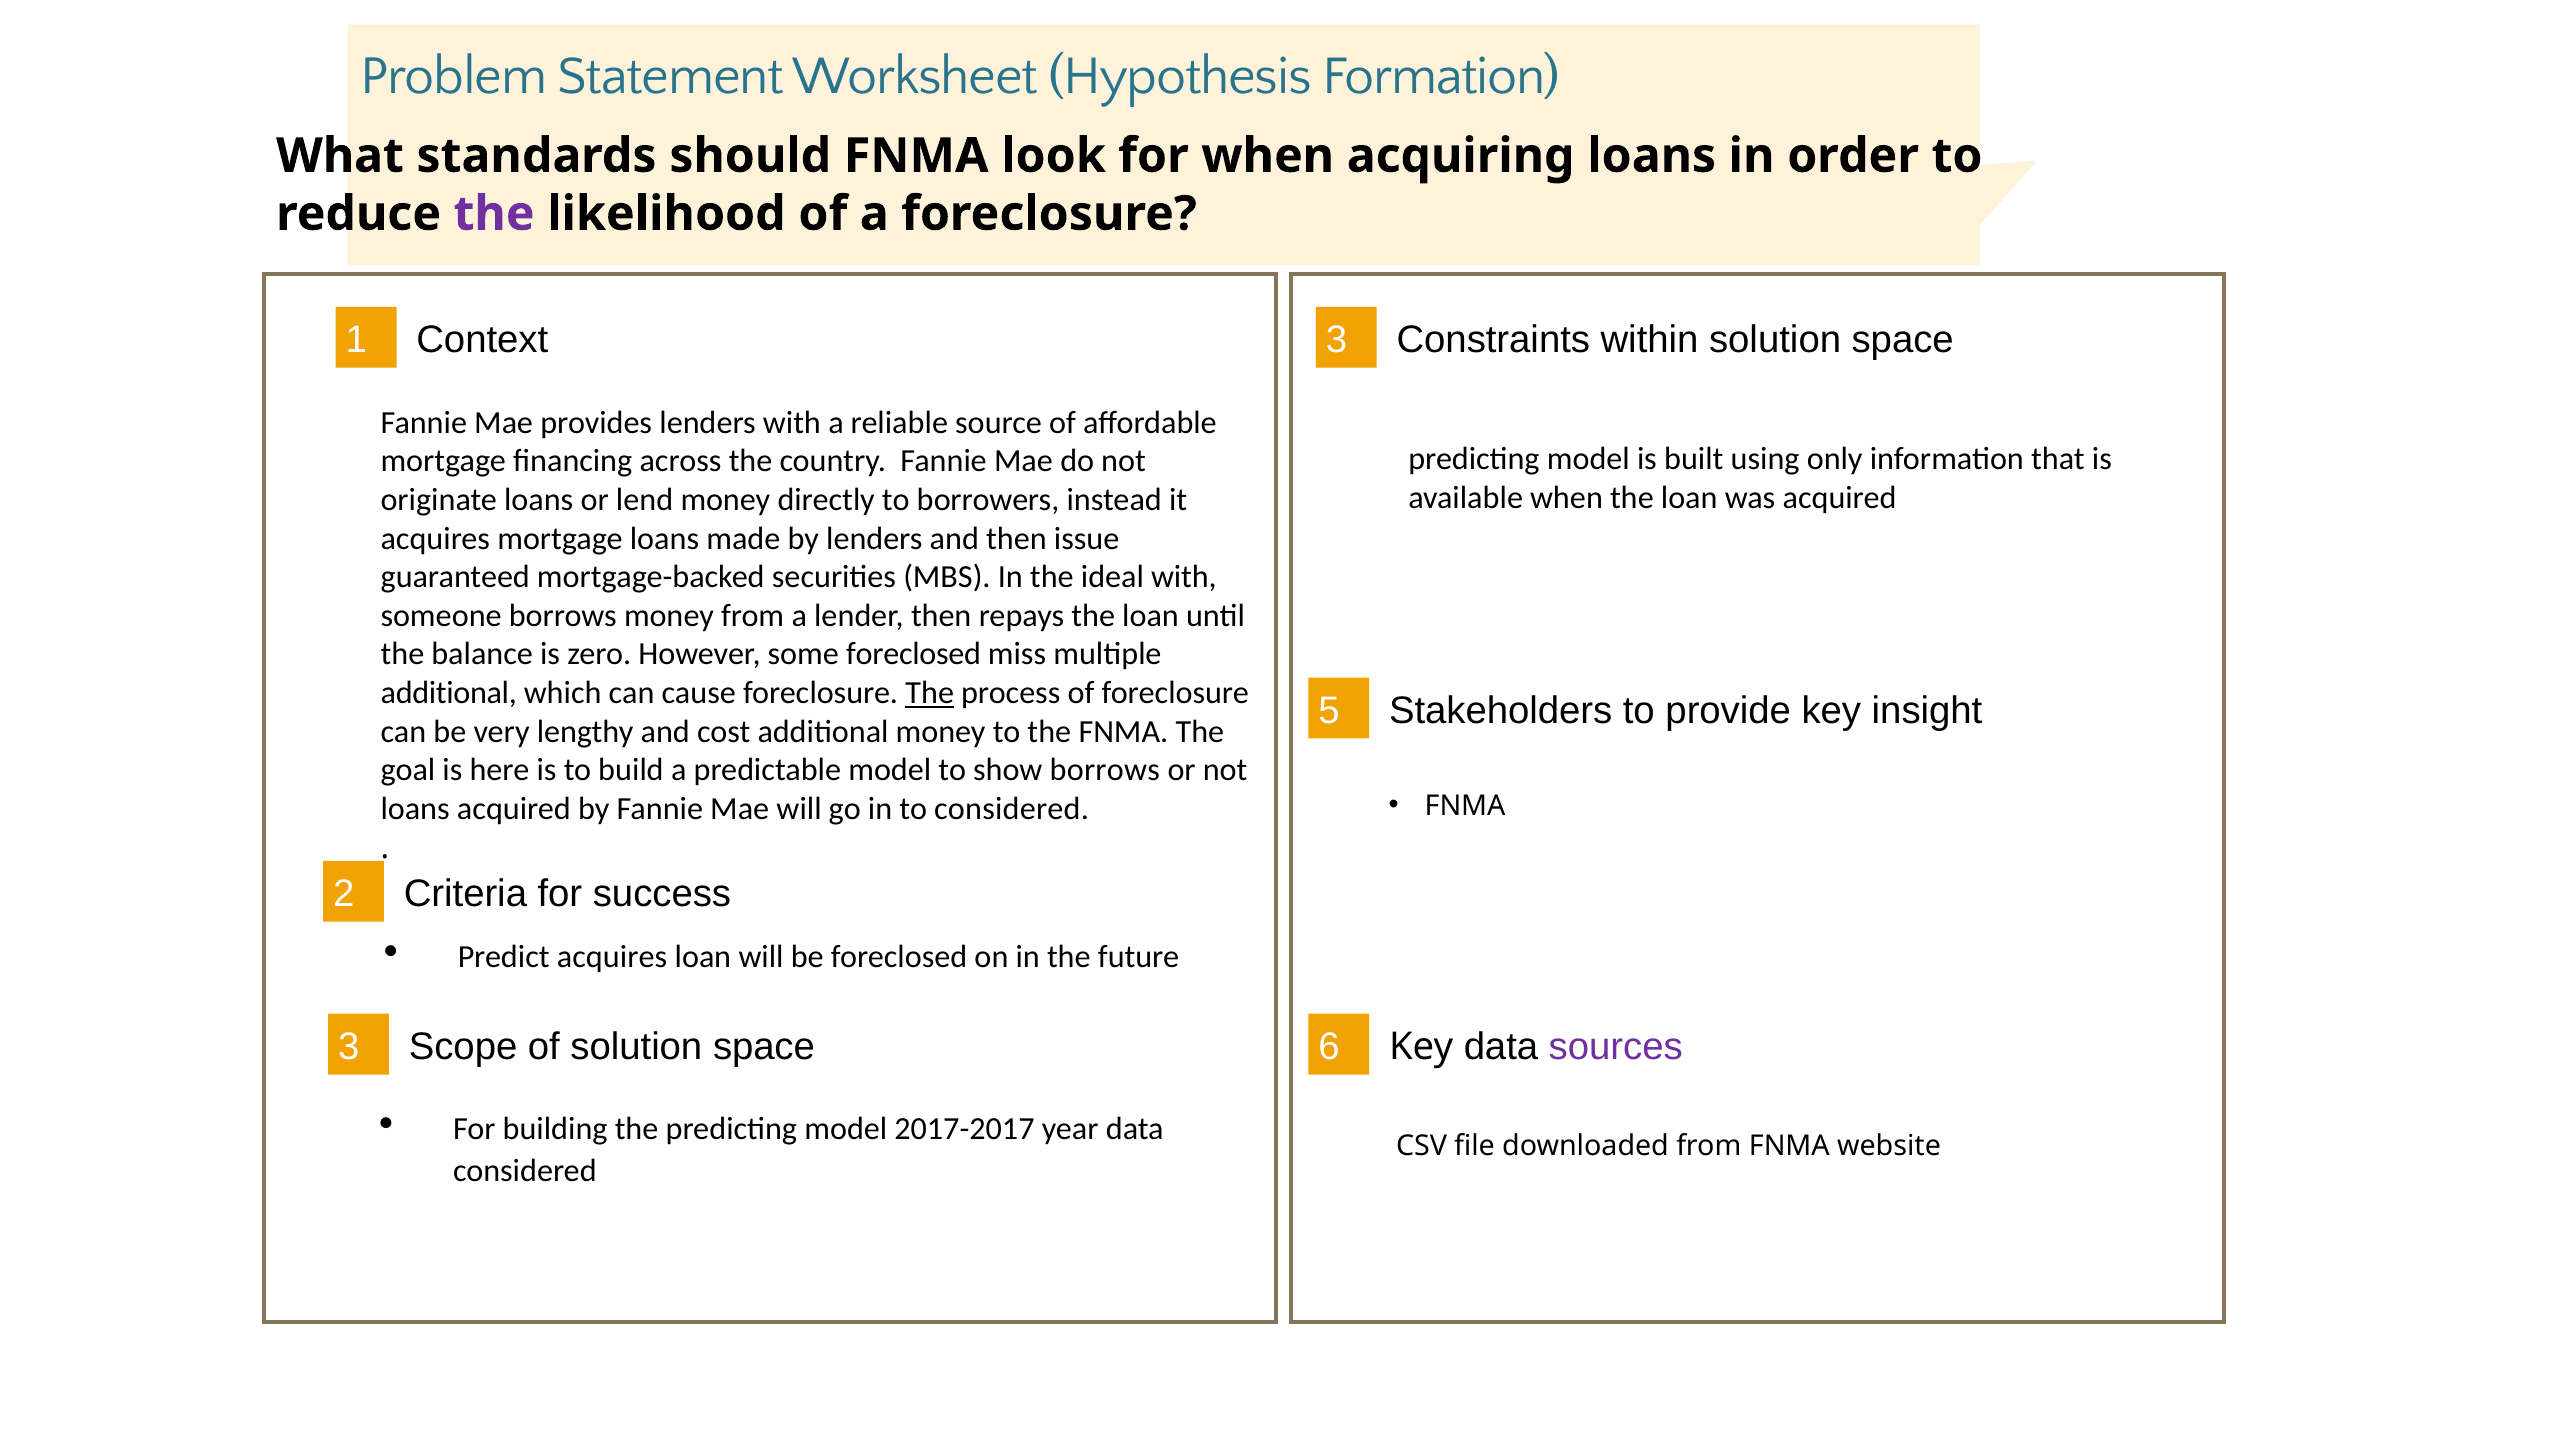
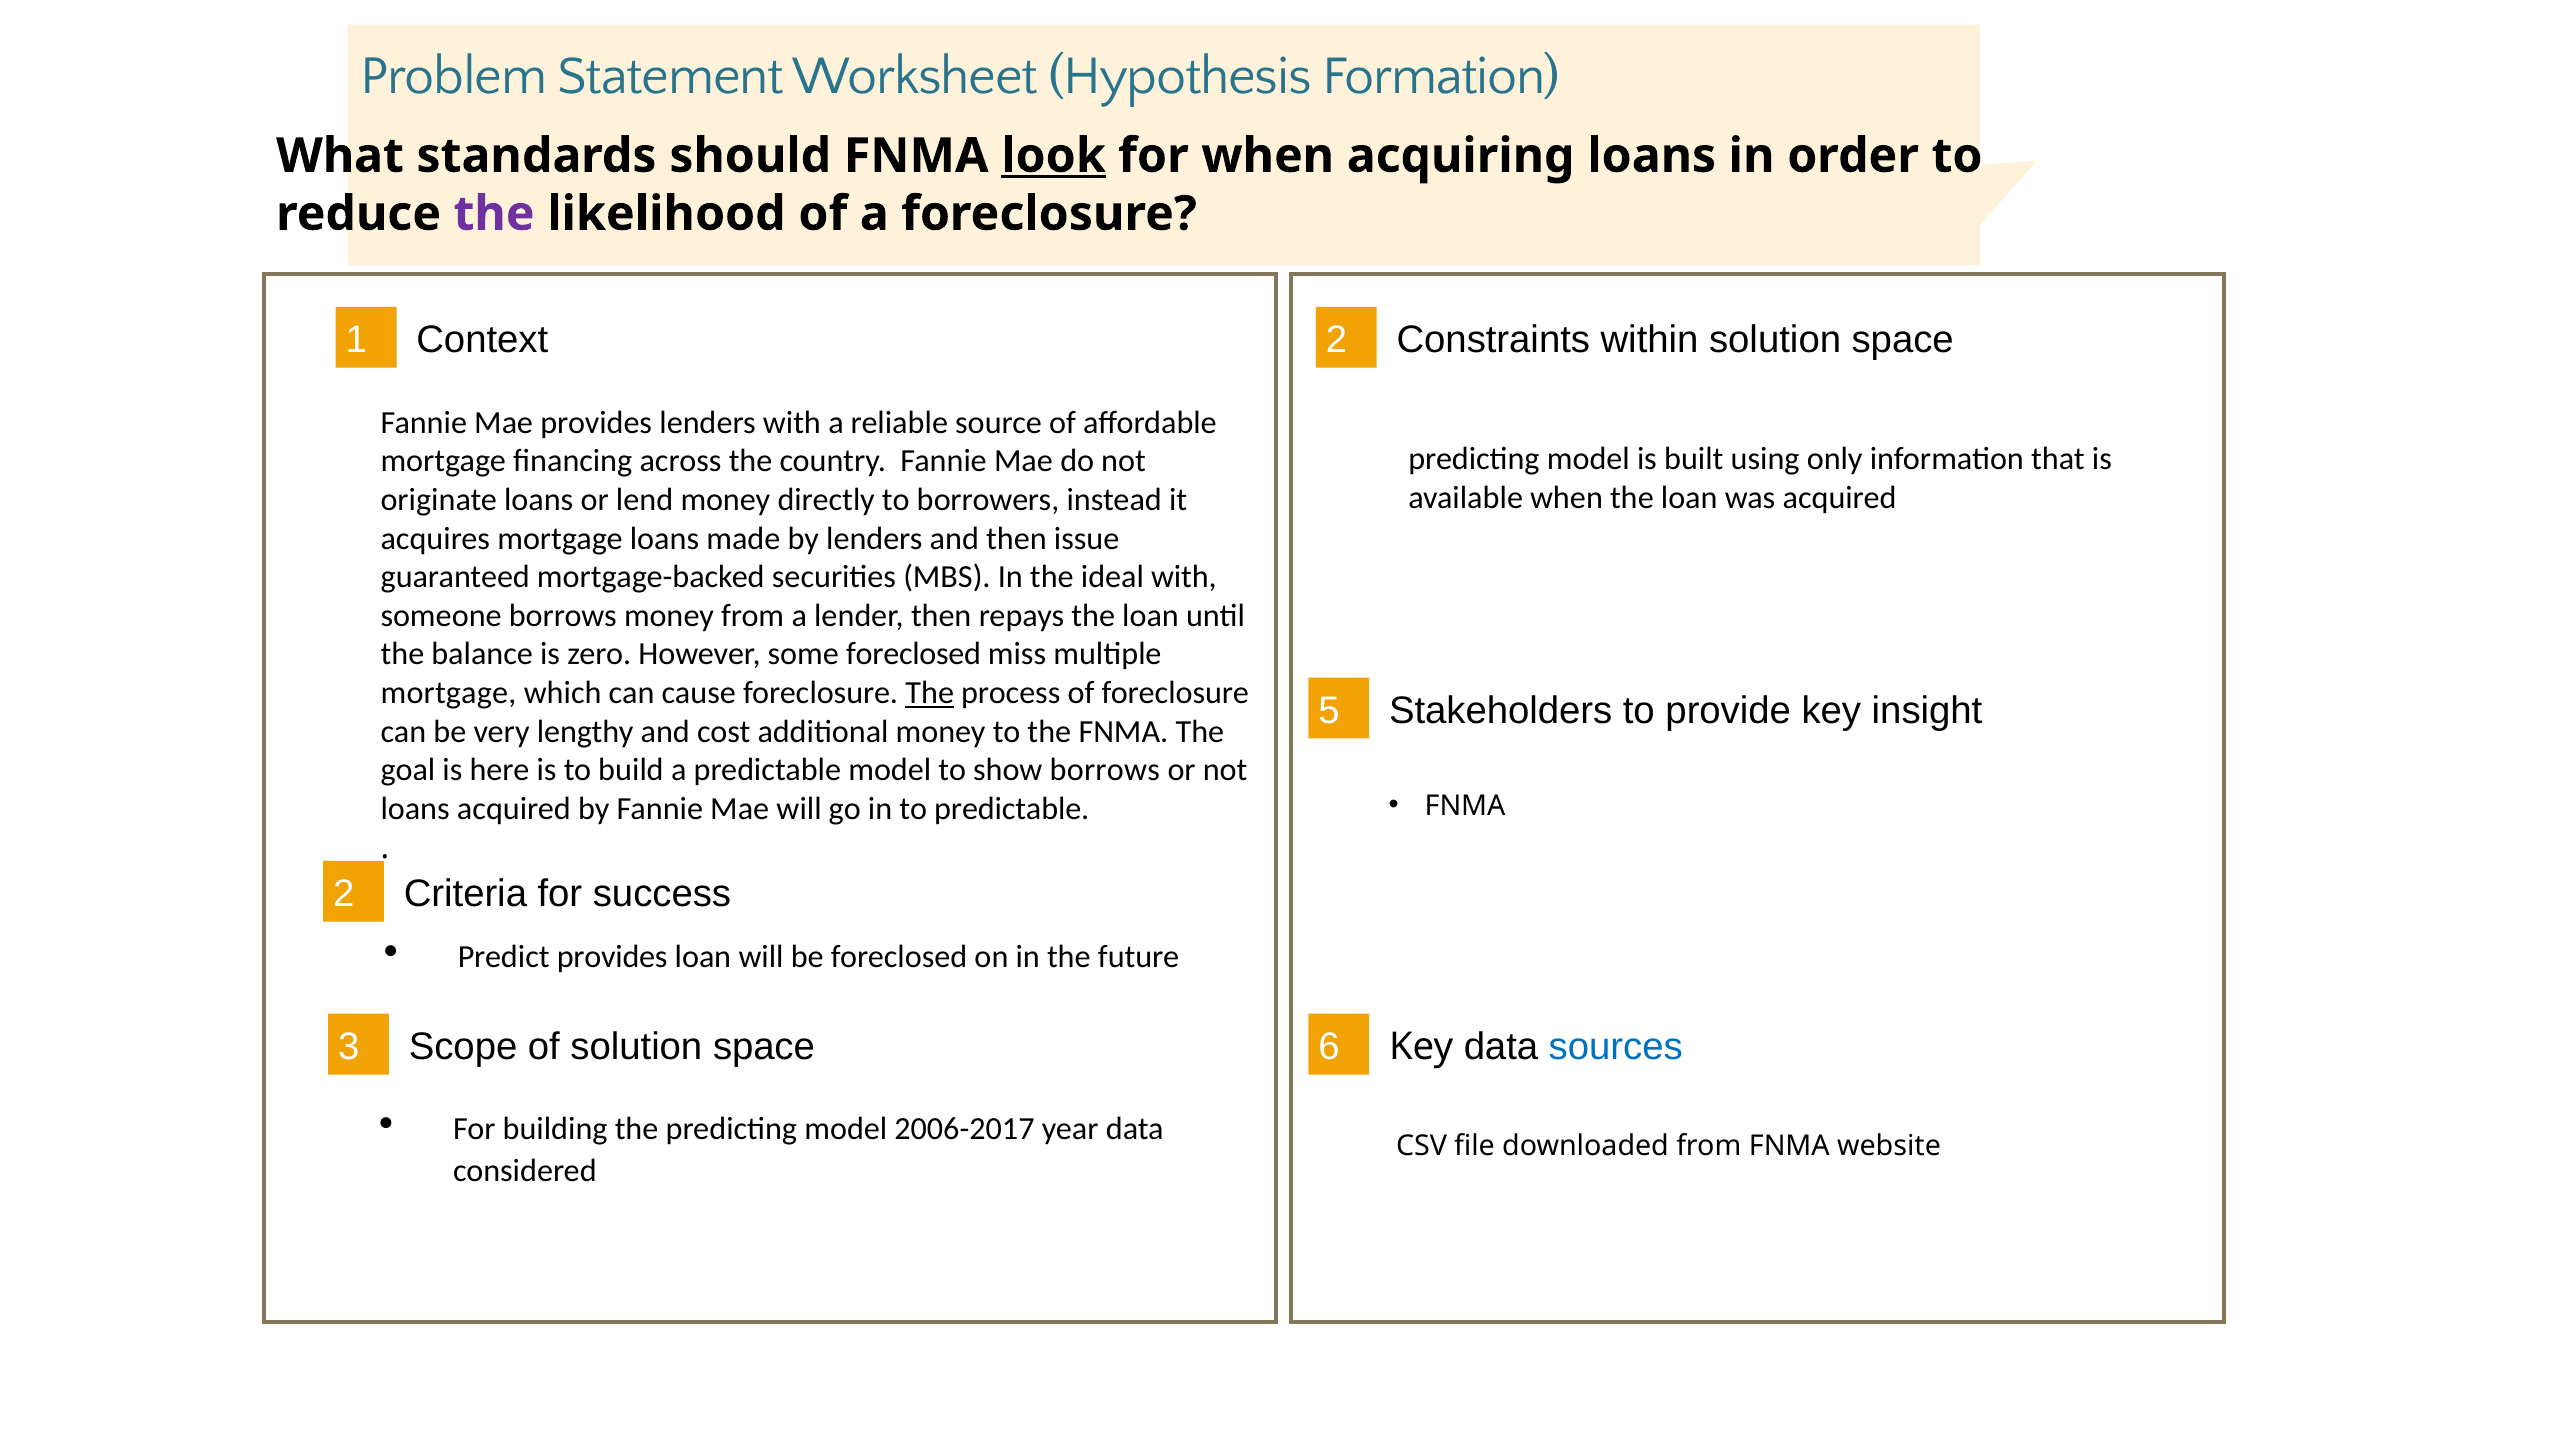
look underline: none -> present (1053, 156)
1 3: 3 -> 2 (1337, 340)
additional: additional -> mortgage (448, 693)
to considered: considered -> predictable (1012, 809)
Predict acquires: acquires -> provides (612, 957)
sources colour: purple -> blue (1616, 1047)
2017-2017: 2017-2017 -> 2006-2017 (964, 1129)
